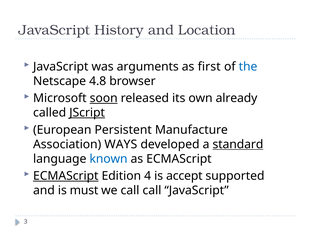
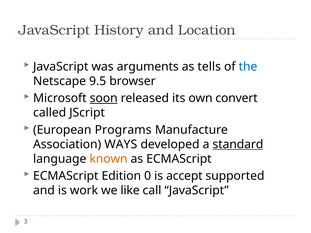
first: first -> tells (209, 67)
4.8: 4.8 -> 9.5 (98, 81)
already: already -> convert (237, 98)
JScript underline: present -> none (87, 113)
Persistent: Persistent -> Programs (123, 130)
known colour: blue -> orange (109, 159)
ECMAScript underline: present -> none (66, 176)
4: 4 -> 0 (148, 176)
must: must -> work (84, 191)
we call: call -> like (130, 191)
